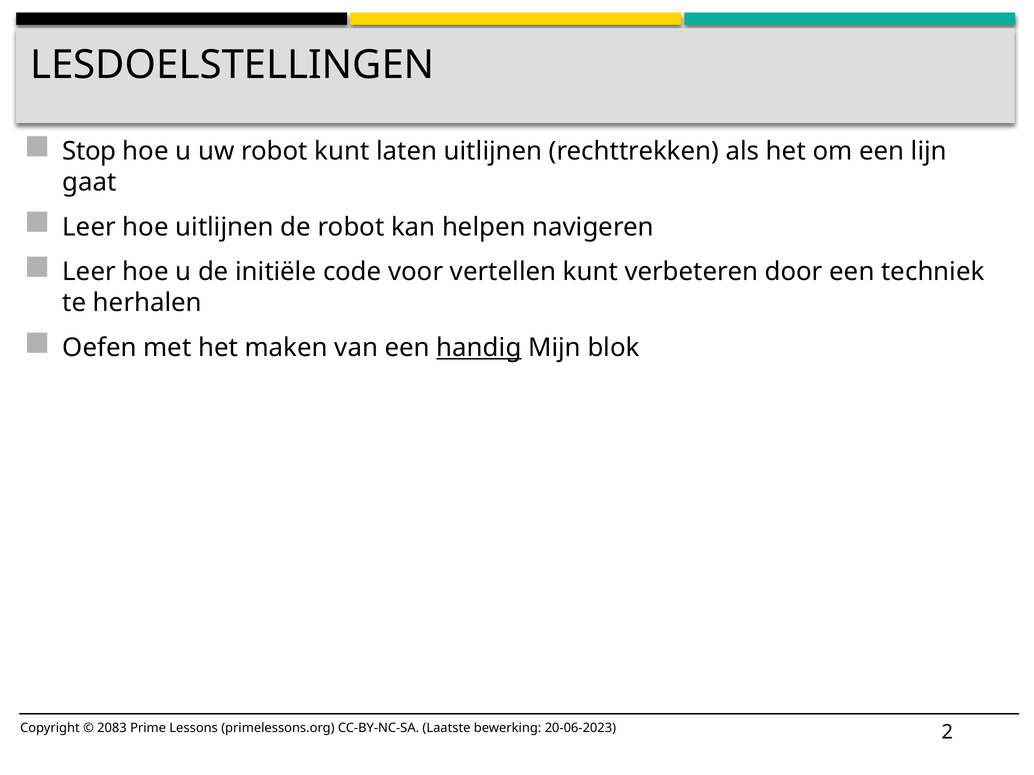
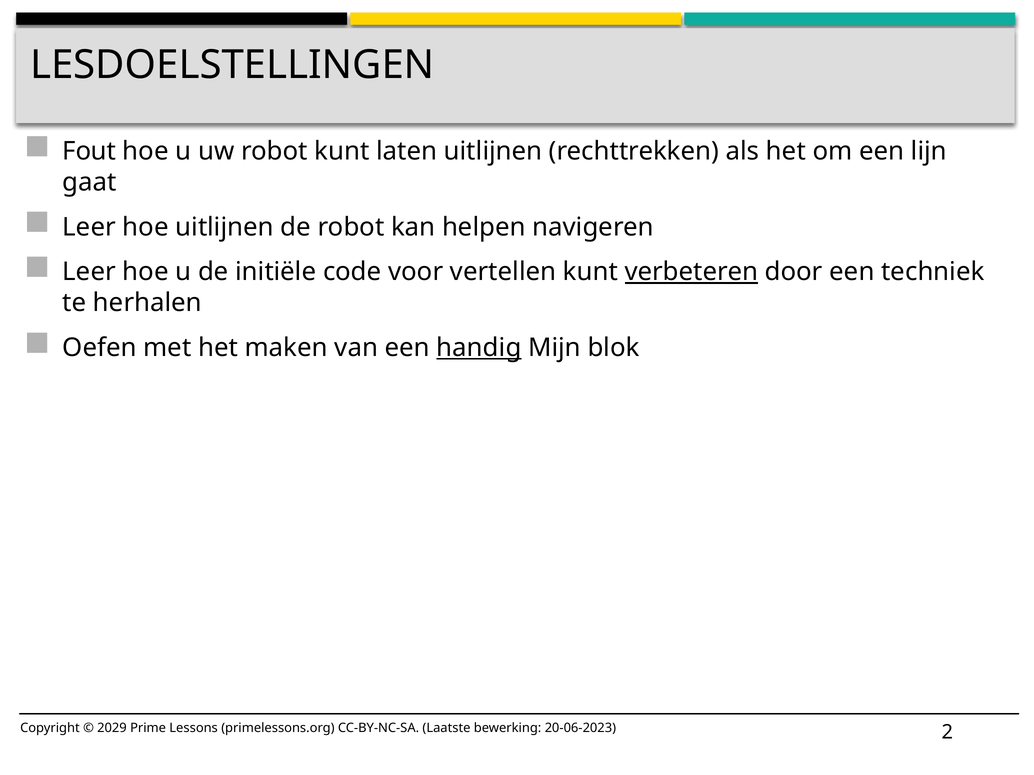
Stop: Stop -> Fout (89, 151)
verbeteren underline: none -> present (691, 272)
2083: 2083 -> 2029 (112, 728)
